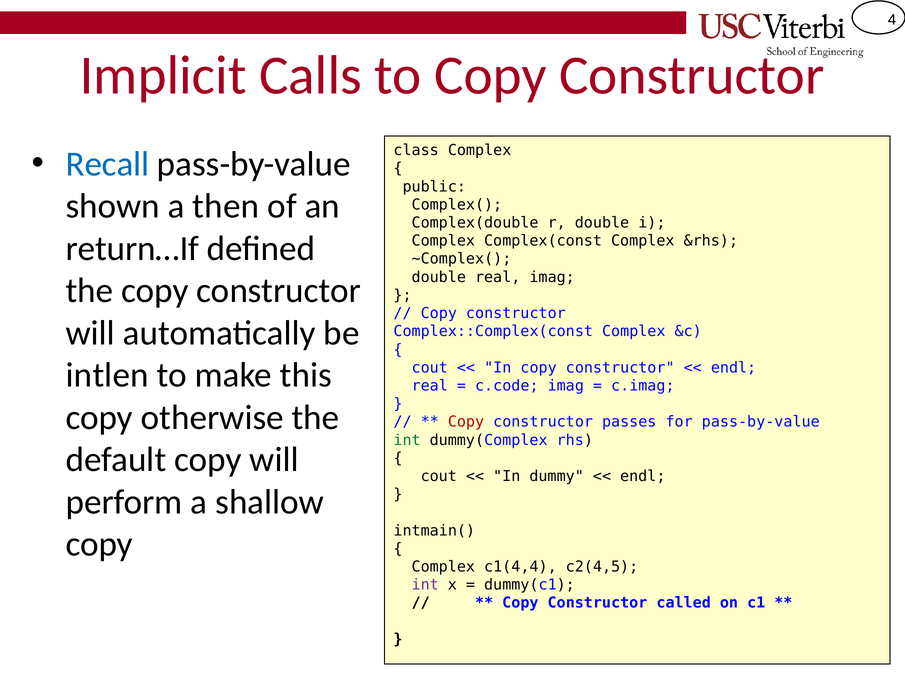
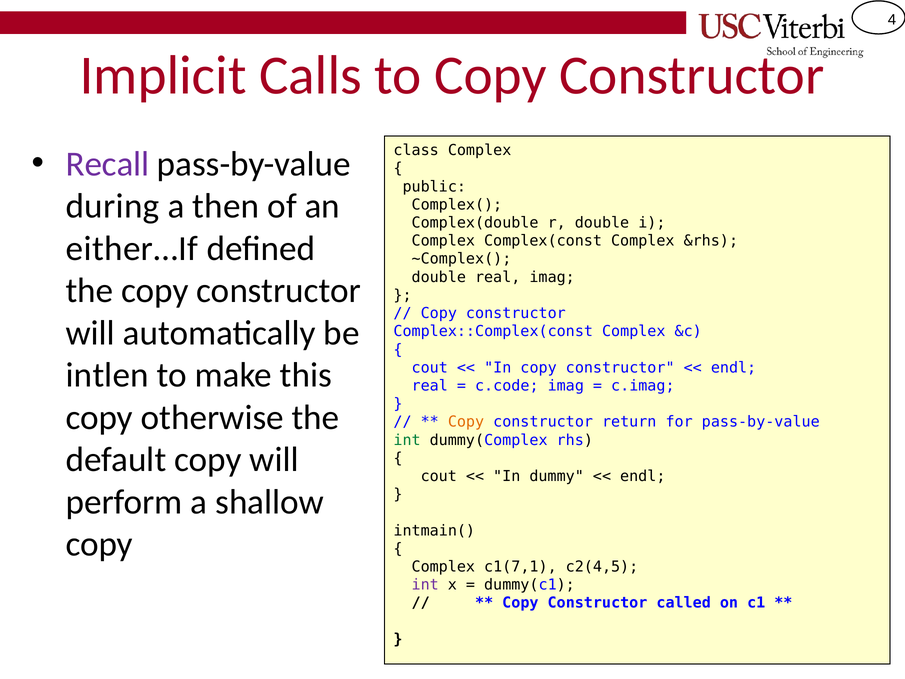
Recall colour: blue -> purple (107, 164)
shown: shown -> during (112, 206)
return…If: return…If -> either…If (132, 248)
Copy colour: red -> orange (466, 422)
passes: passes -> return (629, 422)
c1(4,4: c1(4,4 -> c1(7,1 (520, 567)
